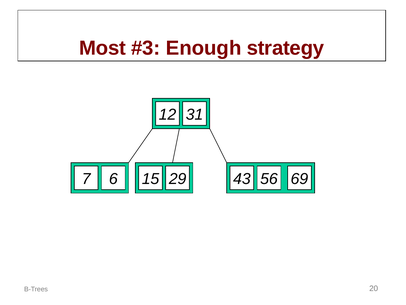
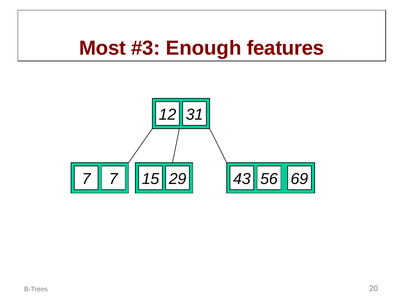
strategy: strategy -> features (285, 48)
7 6: 6 -> 7 (113, 179)
